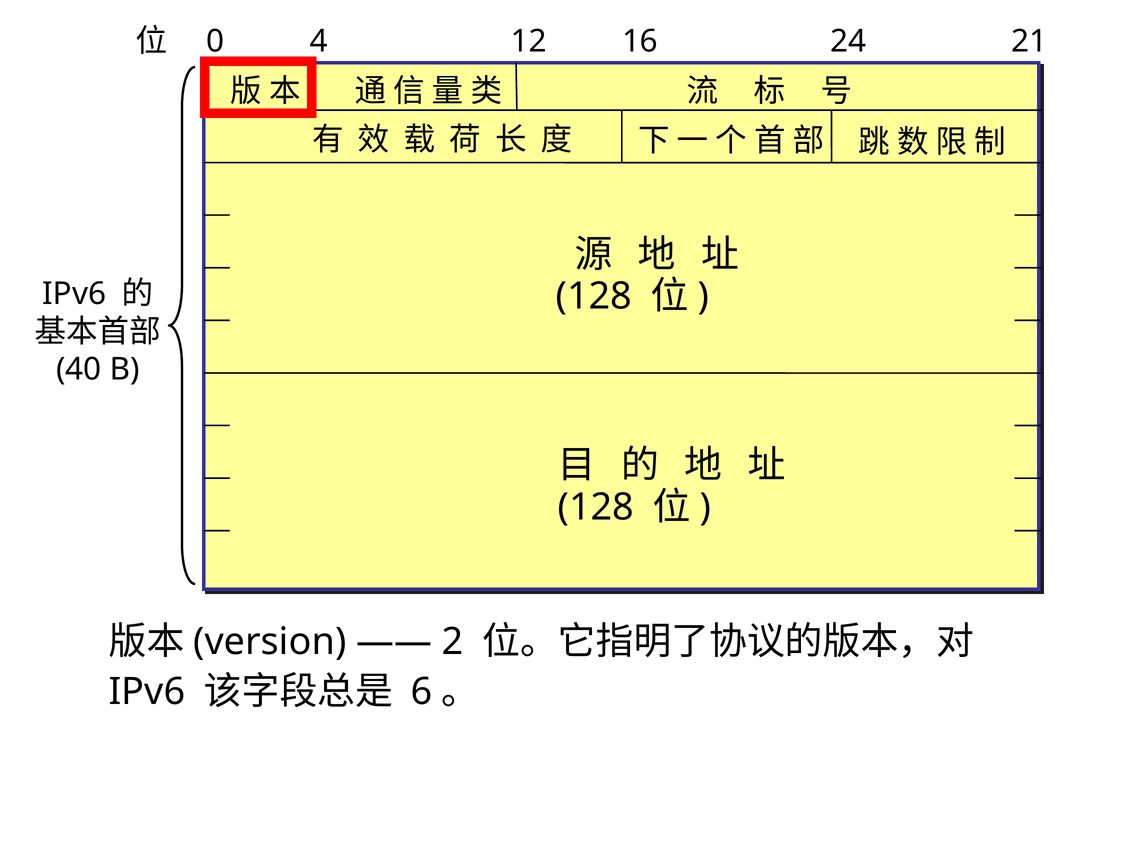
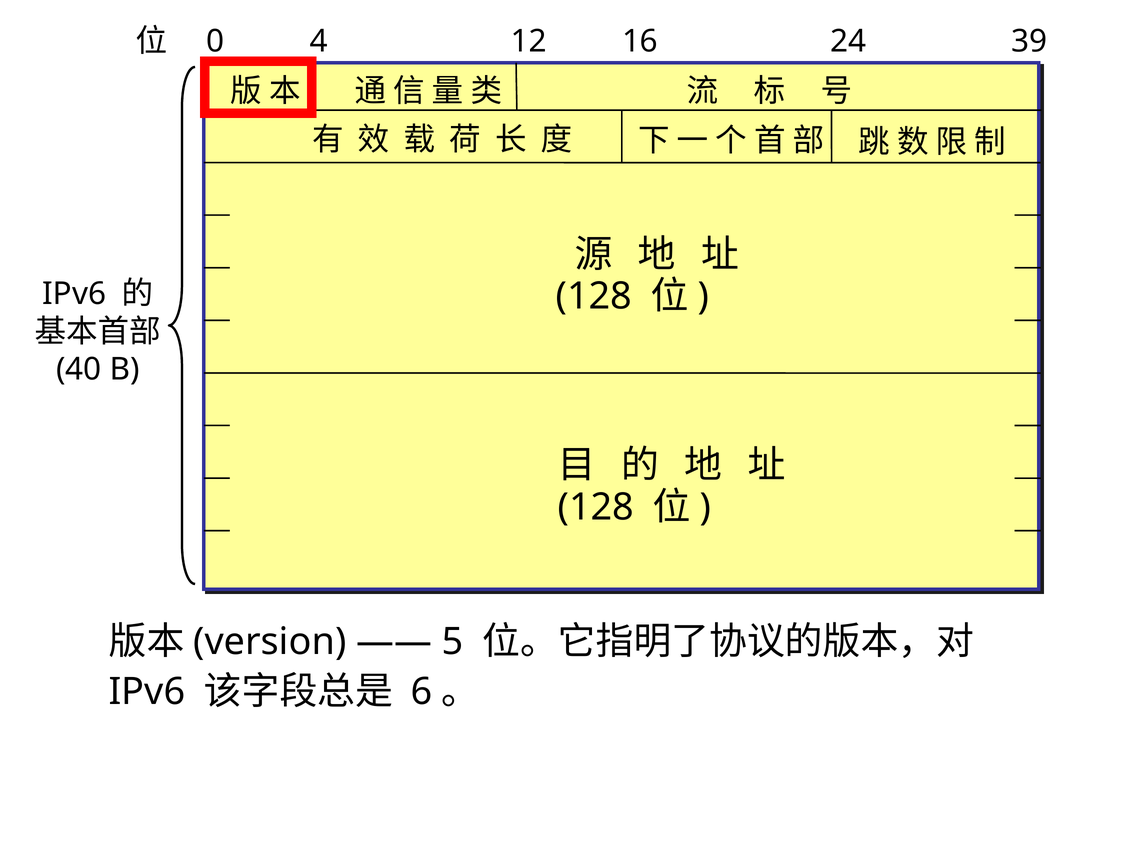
21: 21 -> 39 (1029, 41)
2: 2 -> 5 (453, 641)
